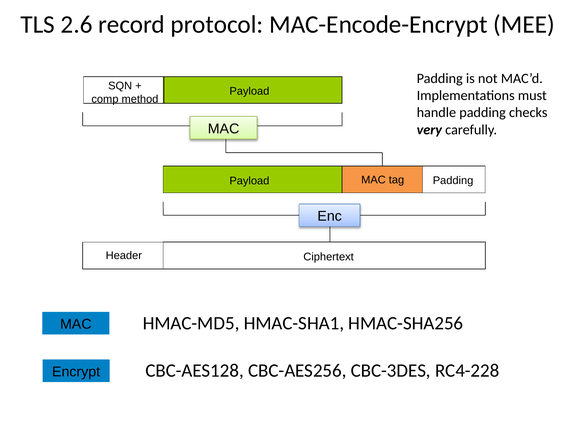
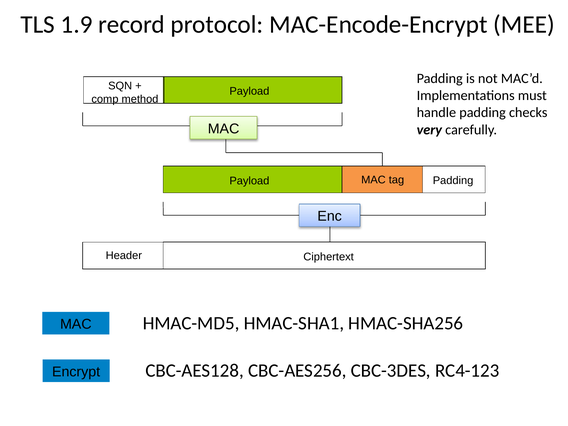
2.6: 2.6 -> 1.9 (77, 24)
RC4-228: RC4-228 -> RC4-123 (467, 371)
